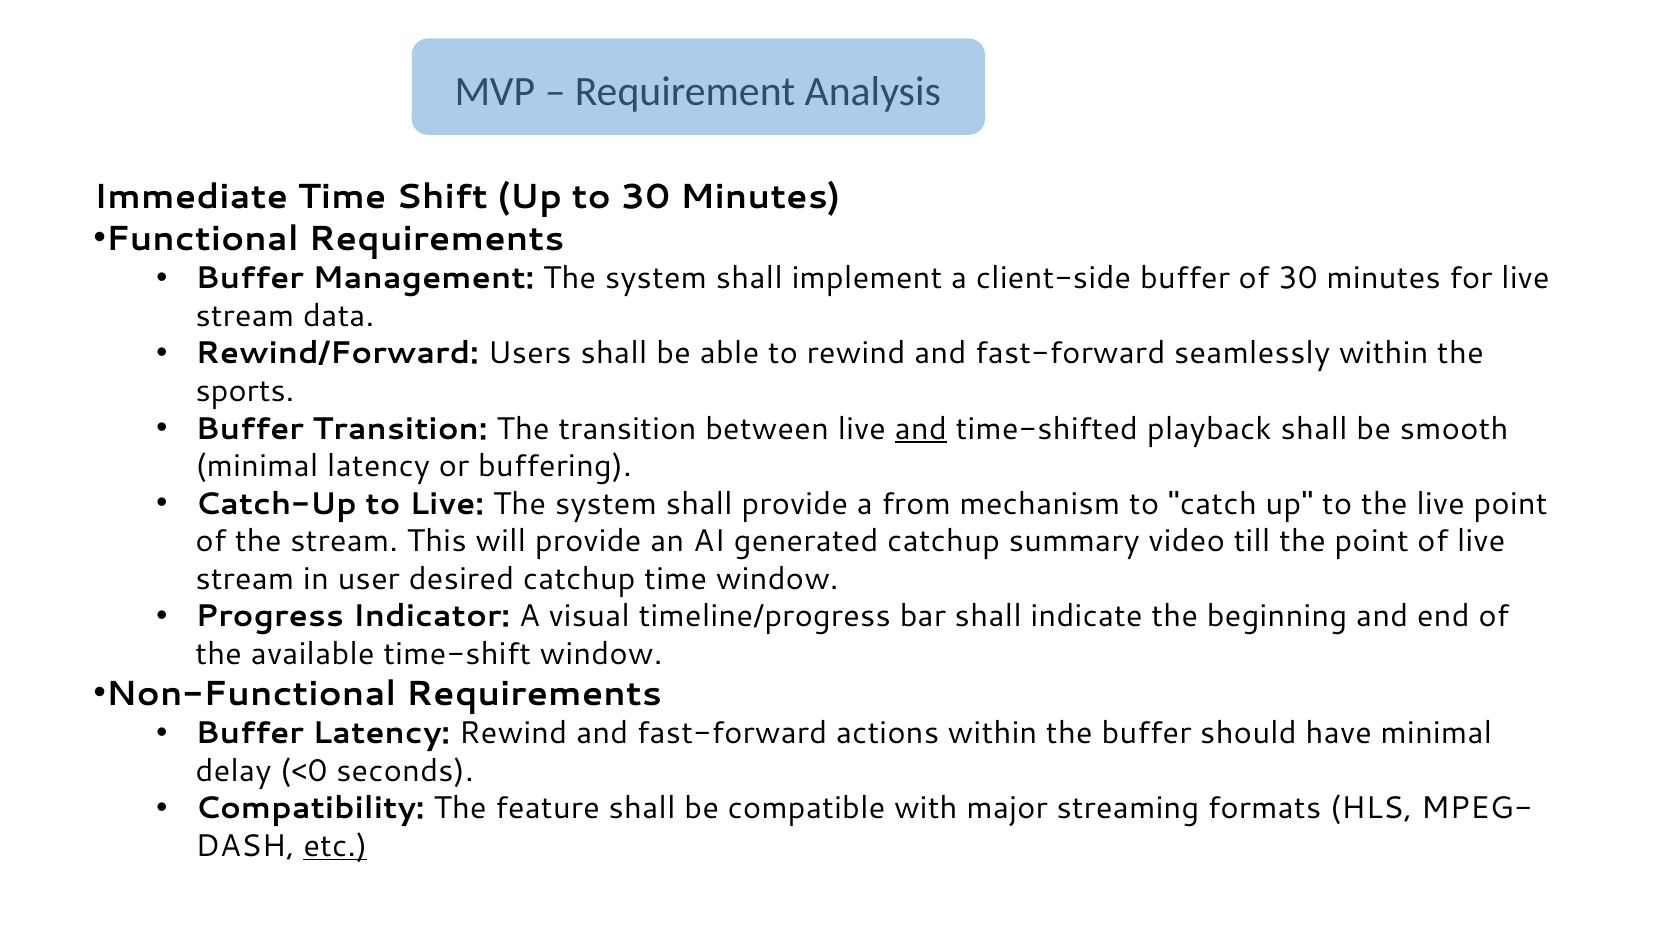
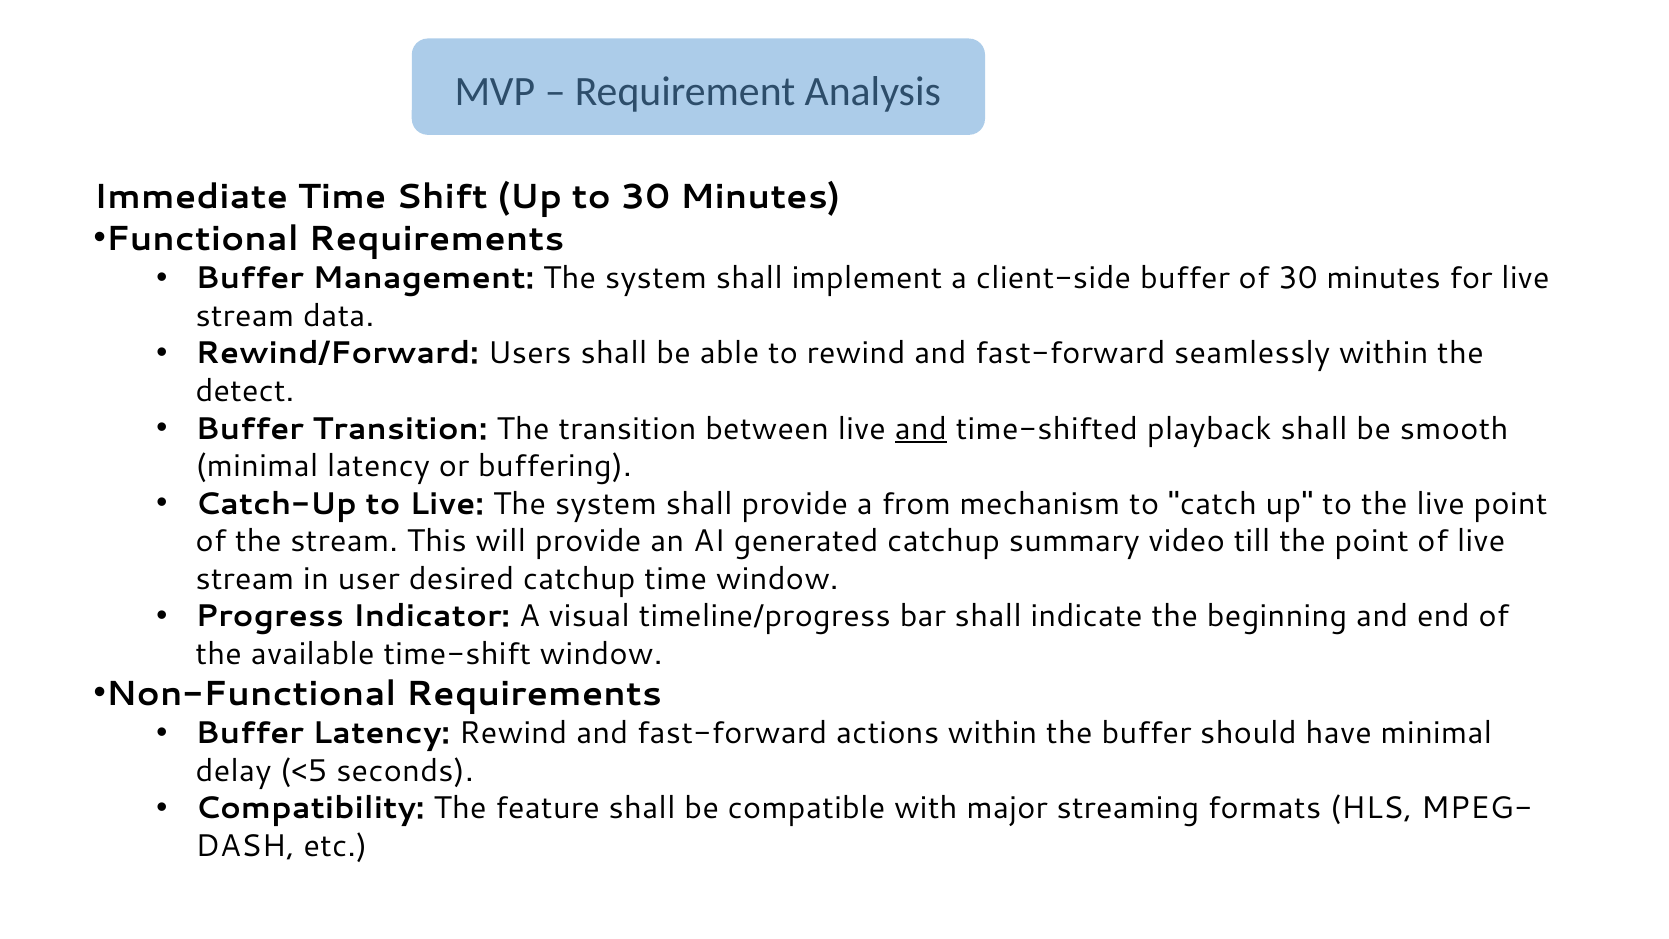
sports: sports -> detect (245, 391)
<0: <0 -> <5 (304, 771)
etc underline: present -> none (335, 846)
